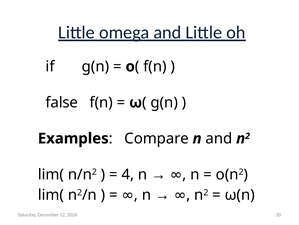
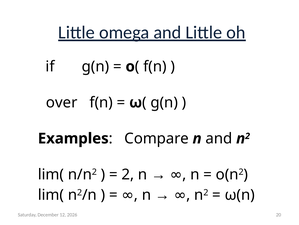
false: false -> over (62, 102)
4: 4 -> 2 (128, 174)
